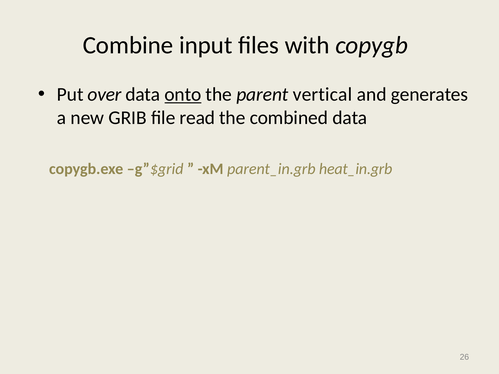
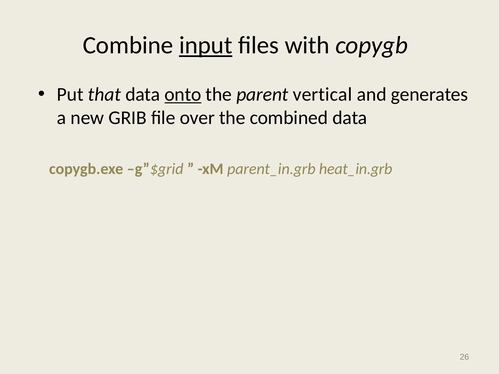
input underline: none -> present (206, 45)
over: over -> that (104, 95)
read: read -> over (197, 118)
